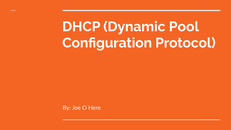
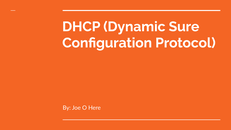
Pool: Pool -> Sure (184, 27)
